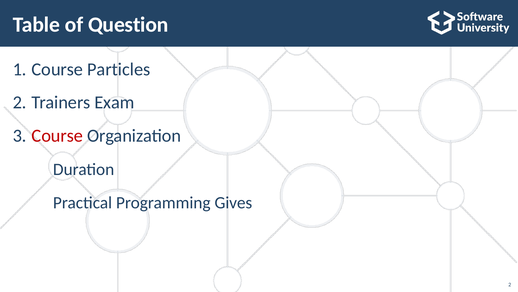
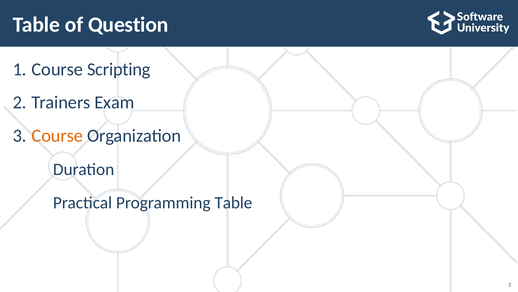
Particles: Particles -> Scripting (119, 69)
Course colour: red -> orange (57, 135)
Programming Gives: Gives -> Table (233, 202)
